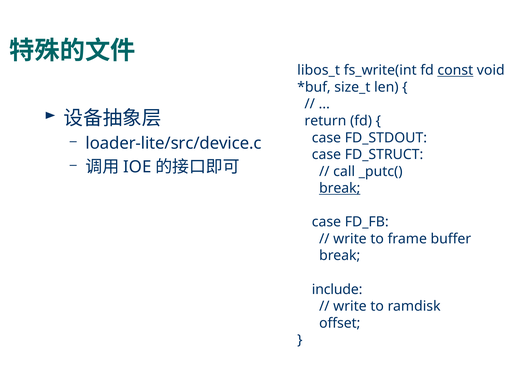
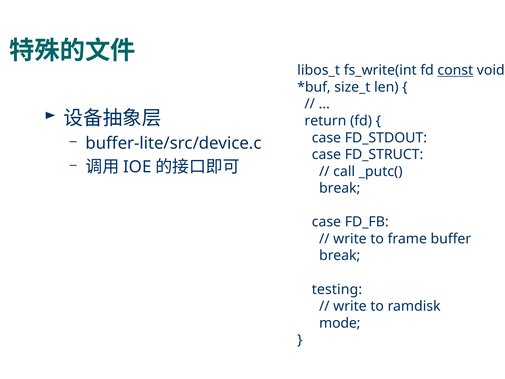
loader-lite/src/device.c: loader-lite/src/device.c -> buffer-lite/src/device.c (174, 143)
break underline: present -> none (340, 188)
include: include -> testing (337, 289)
offset: offset -> mode (340, 323)
